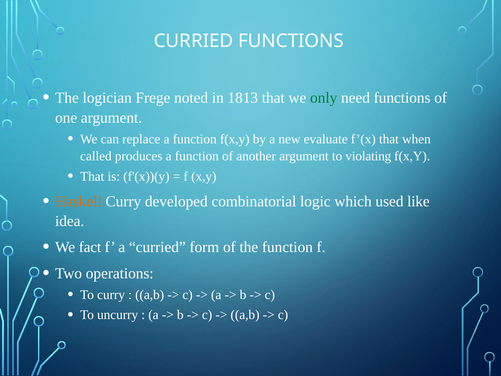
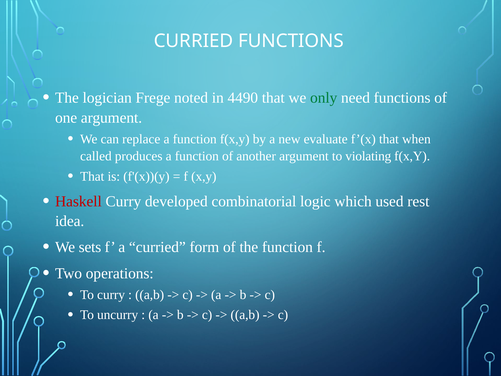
1813: 1813 -> 4490 (243, 98)
Haskell colour: orange -> red (78, 201)
like: like -> rest (418, 201)
fact: fact -> sets (90, 247)
